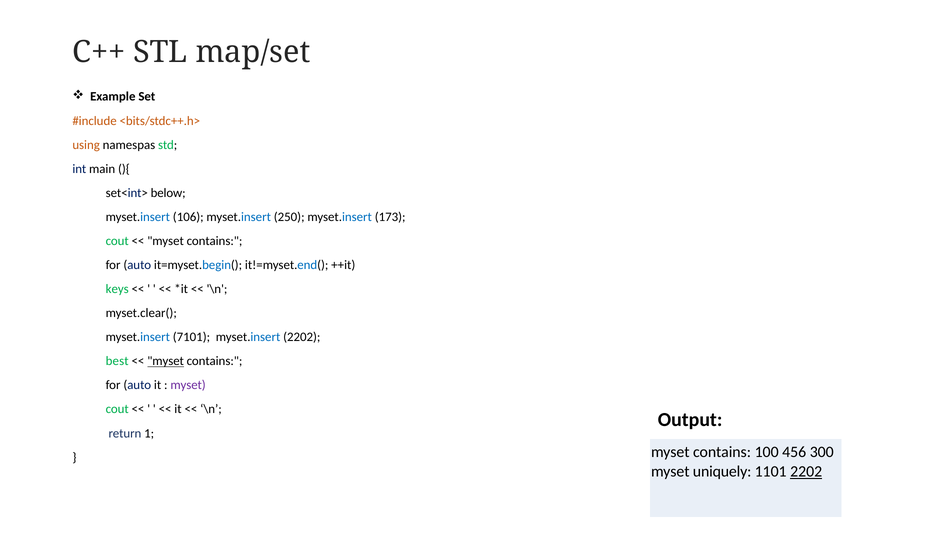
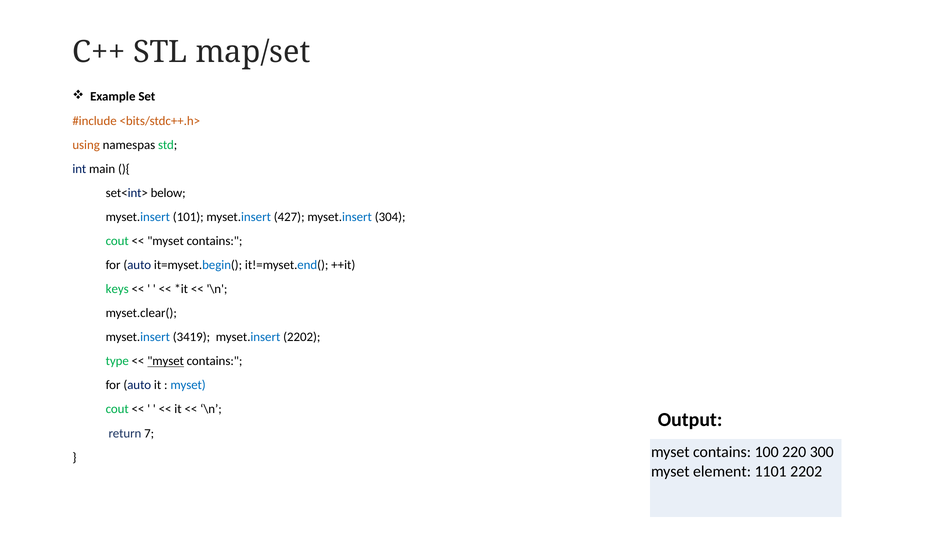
106: 106 -> 101 (188, 217)
250: 250 -> 427 (289, 217)
173: 173 -> 304 (390, 217)
7101: 7101 -> 3419 (191, 337)
best: best -> type (117, 361)
myset colour: purple -> blue (188, 385)
1: 1 -> 7 (149, 433)
456: 456 -> 220 (794, 452)
uniquely: uniquely -> element (722, 471)
2202 underline: present -> none (806, 471)
